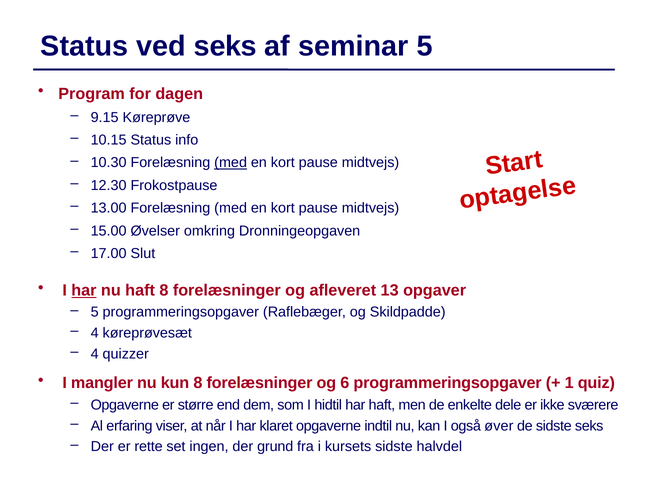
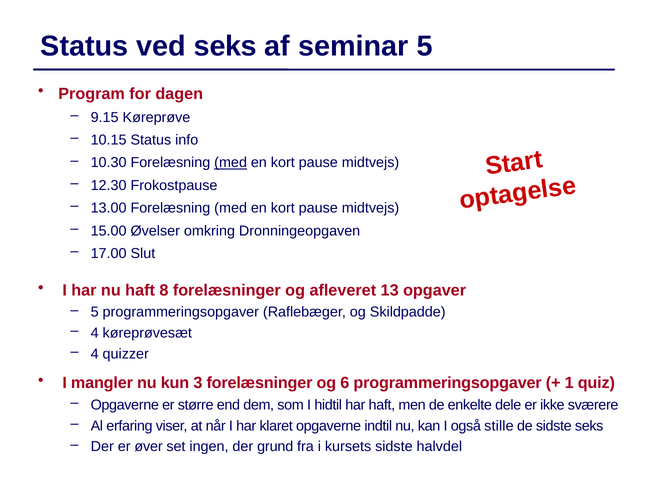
har underline: present -> none (84, 290)
kun 8: 8 -> 3 (198, 383)
øver: øver -> stille (499, 426)
rette: rette -> øver (149, 447)
